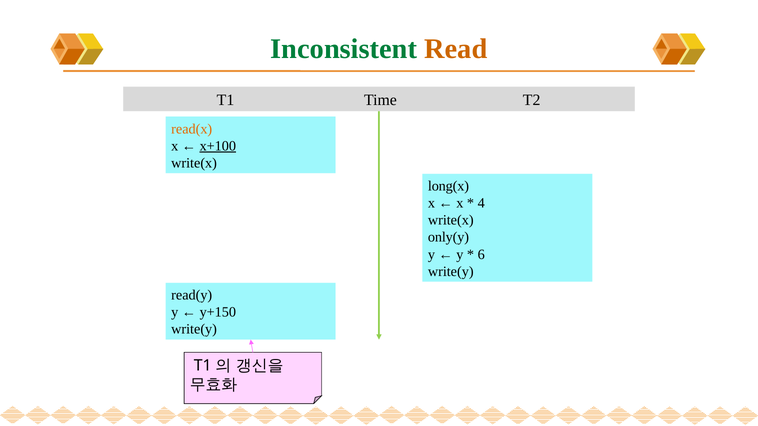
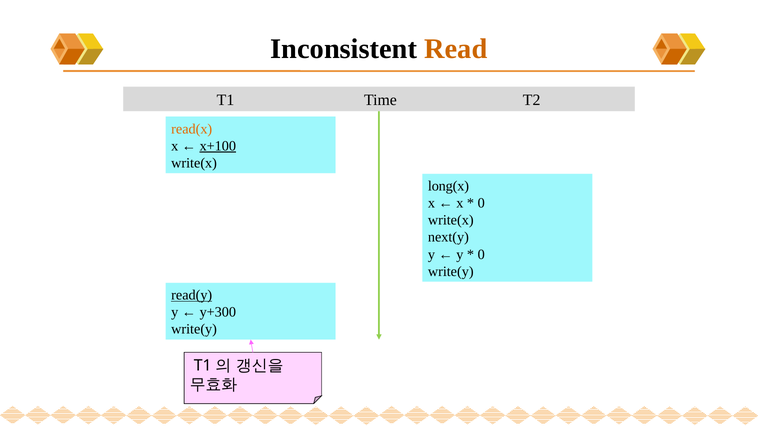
Inconsistent colour: green -> black (344, 49)
4: 4 -> 0 (481, 203)
only(y: only(y -> next(y (448, 238)
6: 6 -> 0 (481, 255)
read(y underline: none -> present (192, 295)
y+150: y+150 -> y+300 (218, 312)
